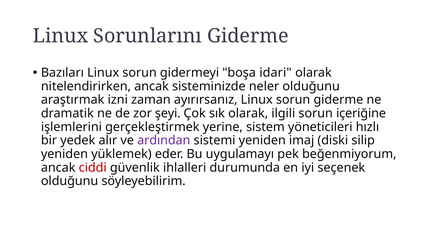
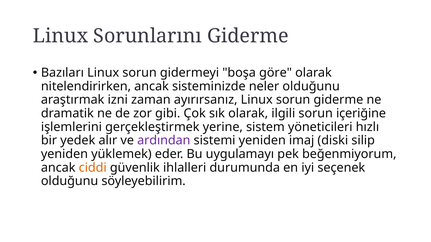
idari: idari -> göre (276, 73)
şeyi: şeyi -> gibi (168, 114)
ciddi colour: red -> orange (93, 168)
